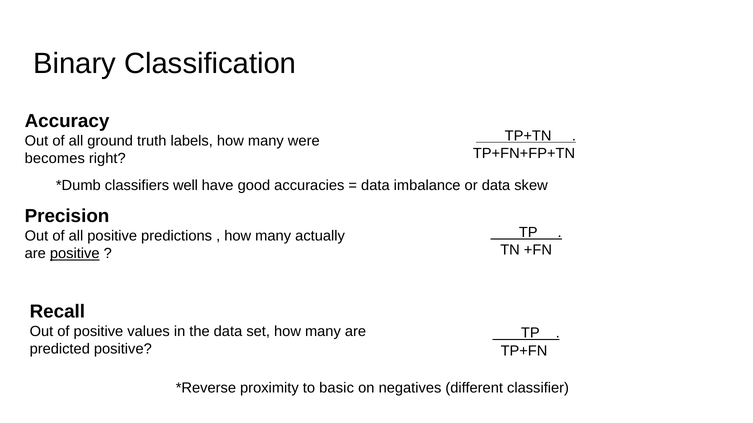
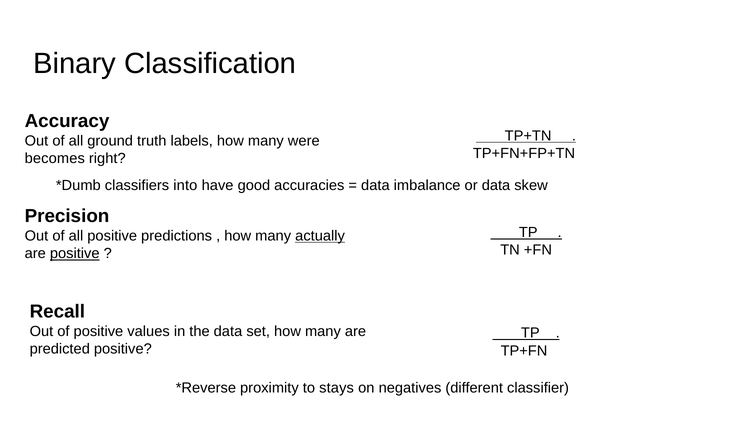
well: well -> into (185, 186)
actually underline: none -> present (320, 236)
basic: basic -> stays (337, 389)
